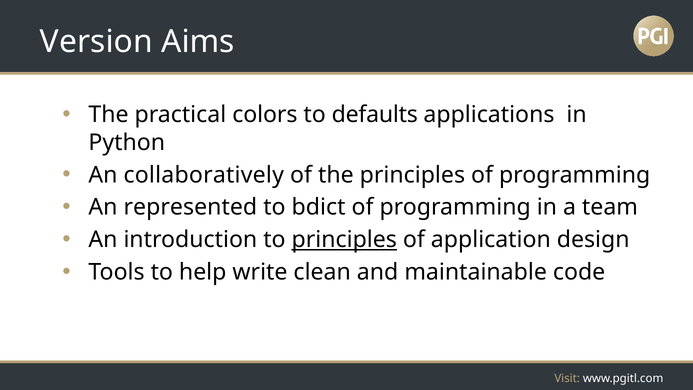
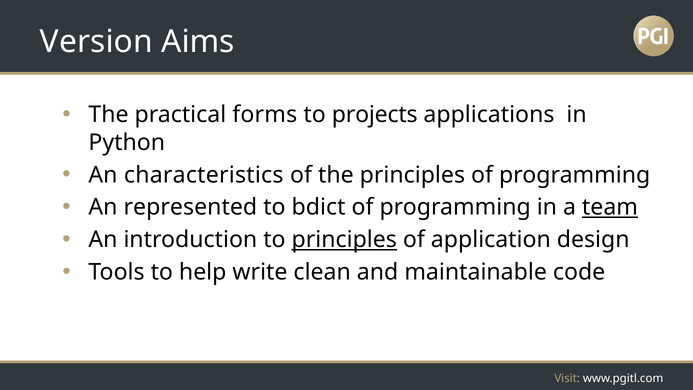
colors: colors -> forms (265, 115)
defaults: defaults -> projects (375, 115)
collaboratively: collaboratively -> characteristics (204, 175)
team underline: none -> present (610, 207)
